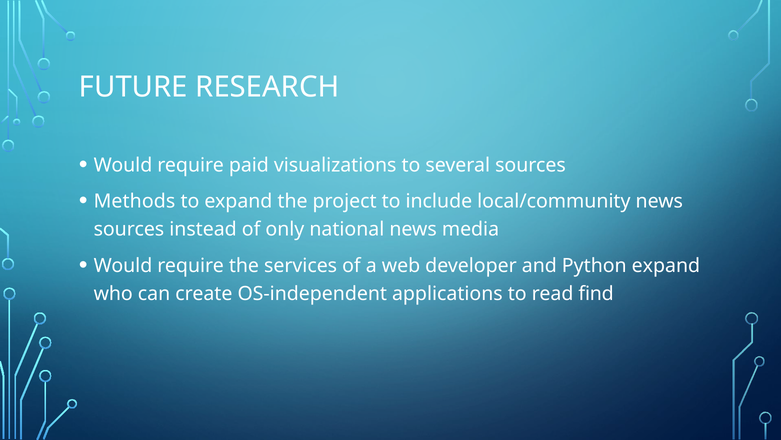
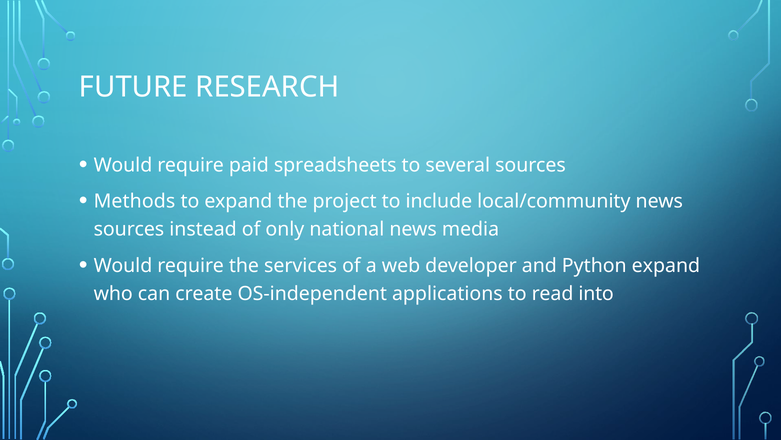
visualizations: visualizations -> spreadsheets (335, 165)
find: find -> into (596, 294)
